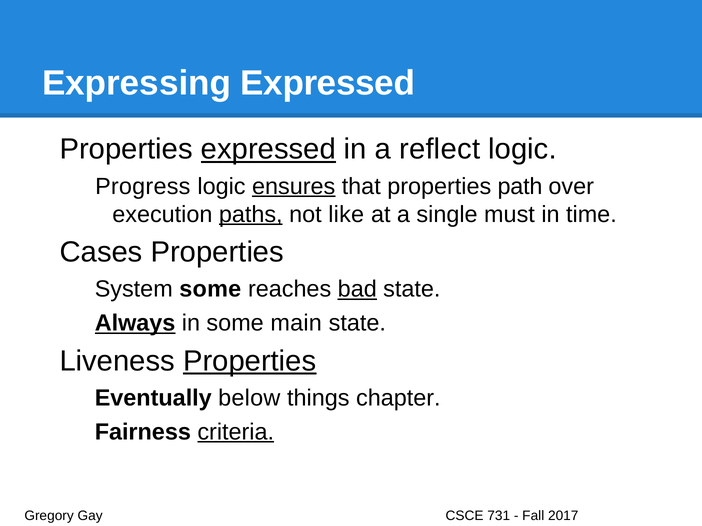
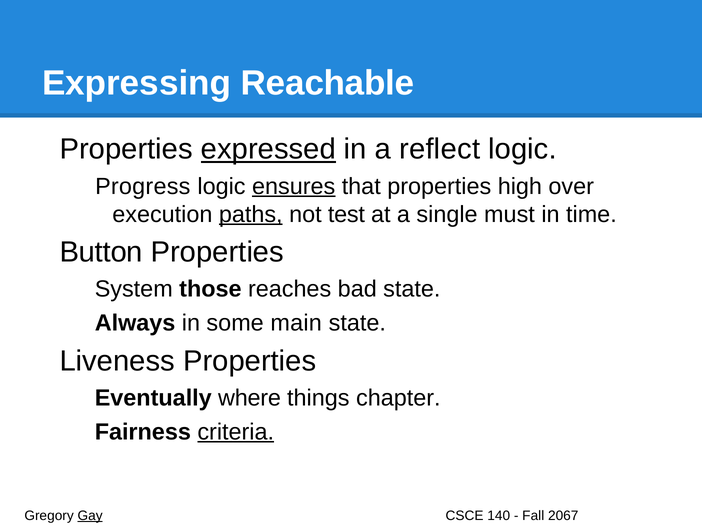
Expressing Expressed: Expressed -> Reachable (328, 83)
path: path -> high (520, 187)
like: like -> test (346, 215)
Cases: Cases -> Button (101, 252)
System some: some -> those (210, 289)
bad underline: present -> none (357, 289)
Always underline: present -> none (135, 323)
Properties underline: present -> none (250, 361)
below: below -> where (250, 398)
Gay underline: none -> present (90, 516)
731: 731 -> 140 (499, 516)
2017: 2017 -> 2067 (563, 516)
